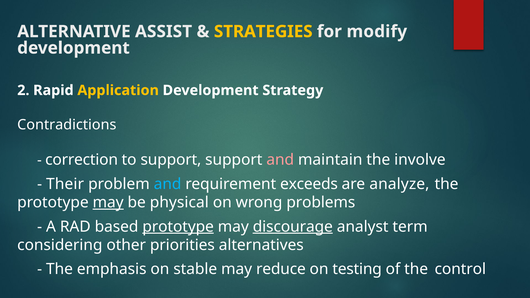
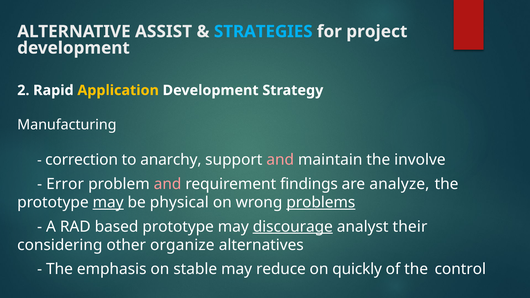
STRATEGIES colour: yellow -> light blue (263, 32)
modify: modify -> project (377, 32)
Contradictions: Contradictions -> Manufacturing (67, 125)
to support: support -> anarchy (171, 160)
Their: Their -> Error (65, 184)
and colour: light blue -> pink (168, 184)
exceeds: exceeds -> findings (309, 184)
problems underline: none -> present (321, 203)
prototype underline: present -> none (178, 227)
term: term -> their (410, 227)
priorities: priorities -> organize (182, 245)
testing: testing -> quickly (357, 269)
